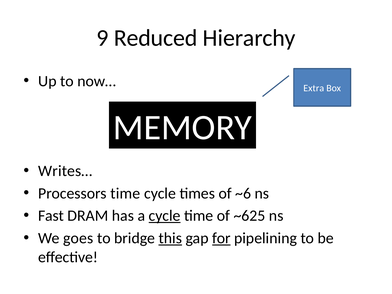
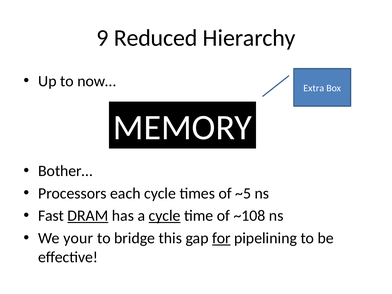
Writes…: Writes… -> Bother… (65, 171)
Processors time: time -> each (125, 193)
~6: ~6 -> ~5 (243, 193)
DRAM underline: none -> present (88, 216)
~625: ~625 -> ~108 (249, 216)
goes: goes -> your (78, 238)
this underline: present -> none (170, 238)
